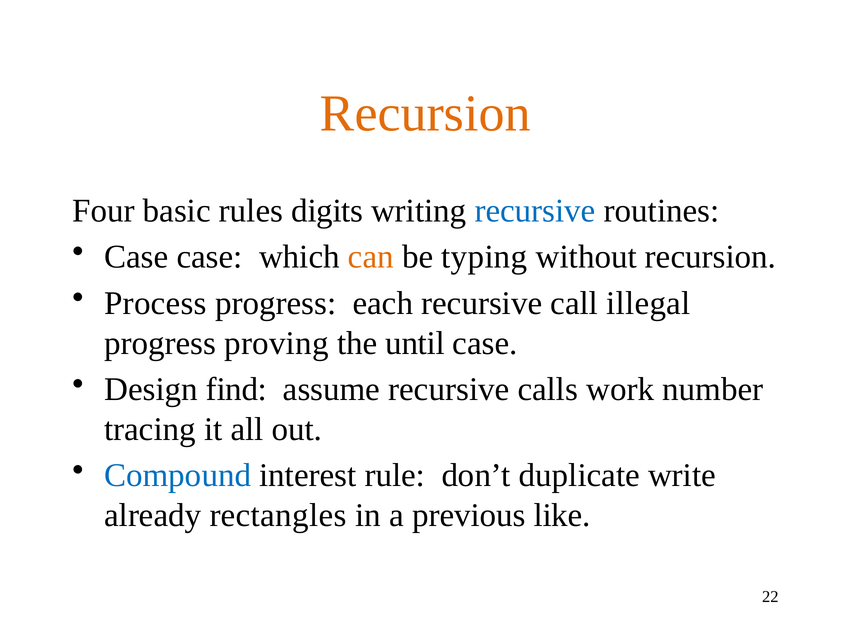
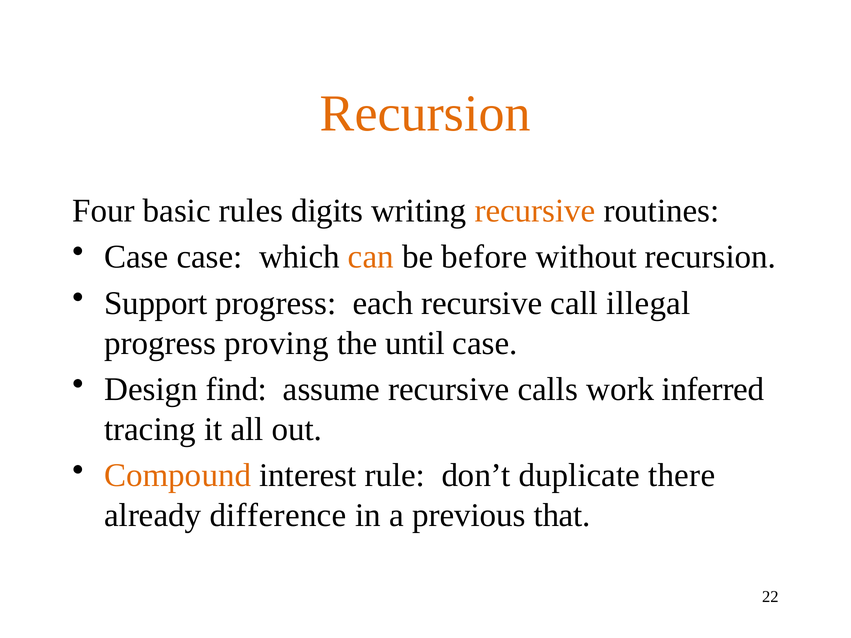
recursive colour: blue -> orange (535, 211)
typing: typing -> before (484, 257)
Process: Process -> Support (156, 304)
number: number -> inferred (713, 390)
Compound colour: blue -> orange (178, 476)
write: write -> there (682, 476)
rectangles: rectangles -> difference (278, 515)
like: like -> that (562, 515)
